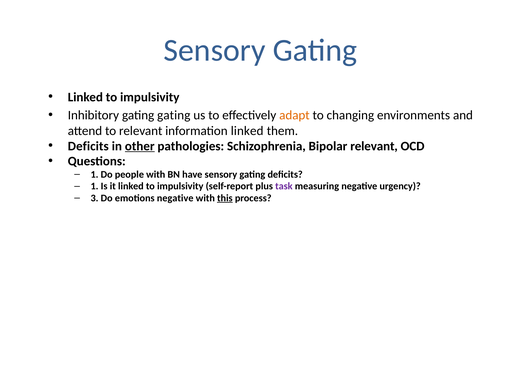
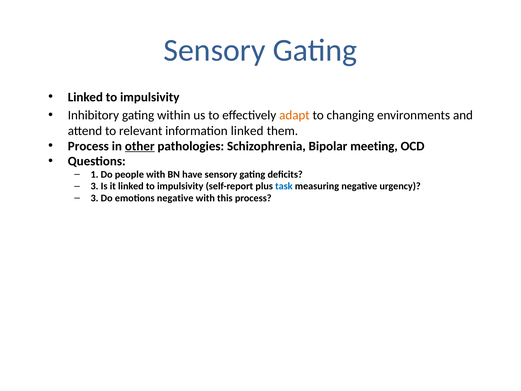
gating gating: gating -> within (174, 115)
Deficits: Deficits -> Process (88, 146)
Bipolar relevant: relevant -> meeting (374, 146)
1: 1 -> 3 (95, 186)
task colour: purple -> blue (284, 186)
this underline: present -> none (225, 198)
